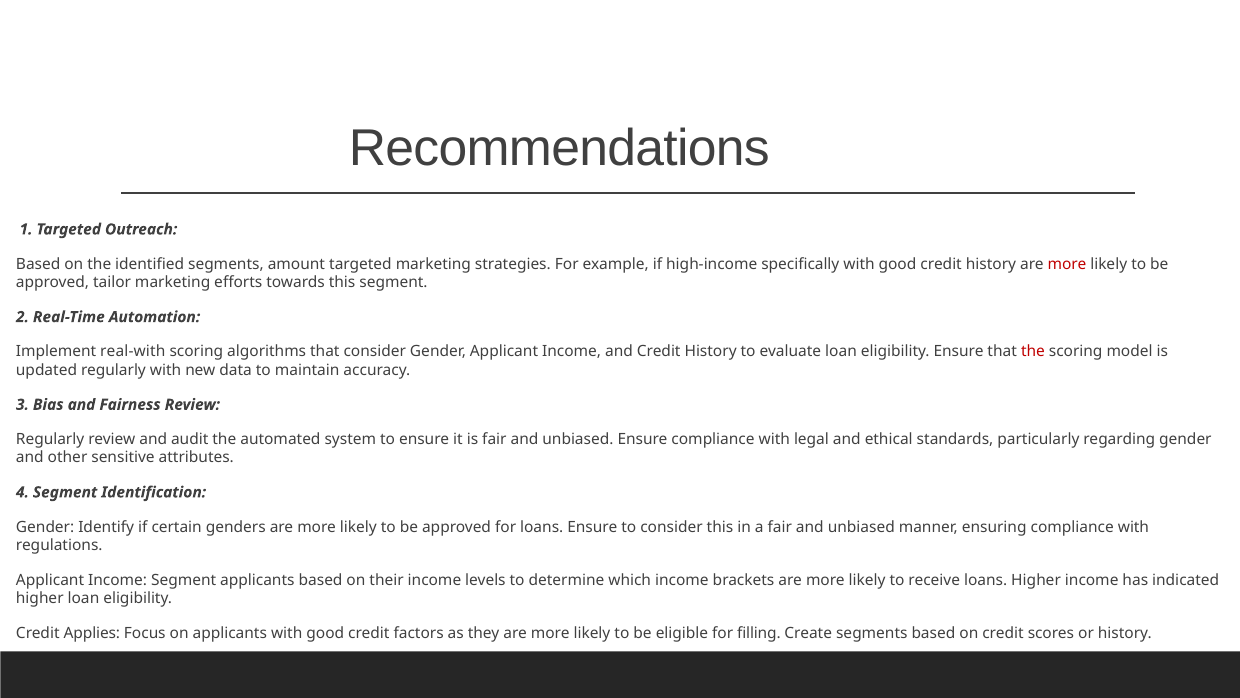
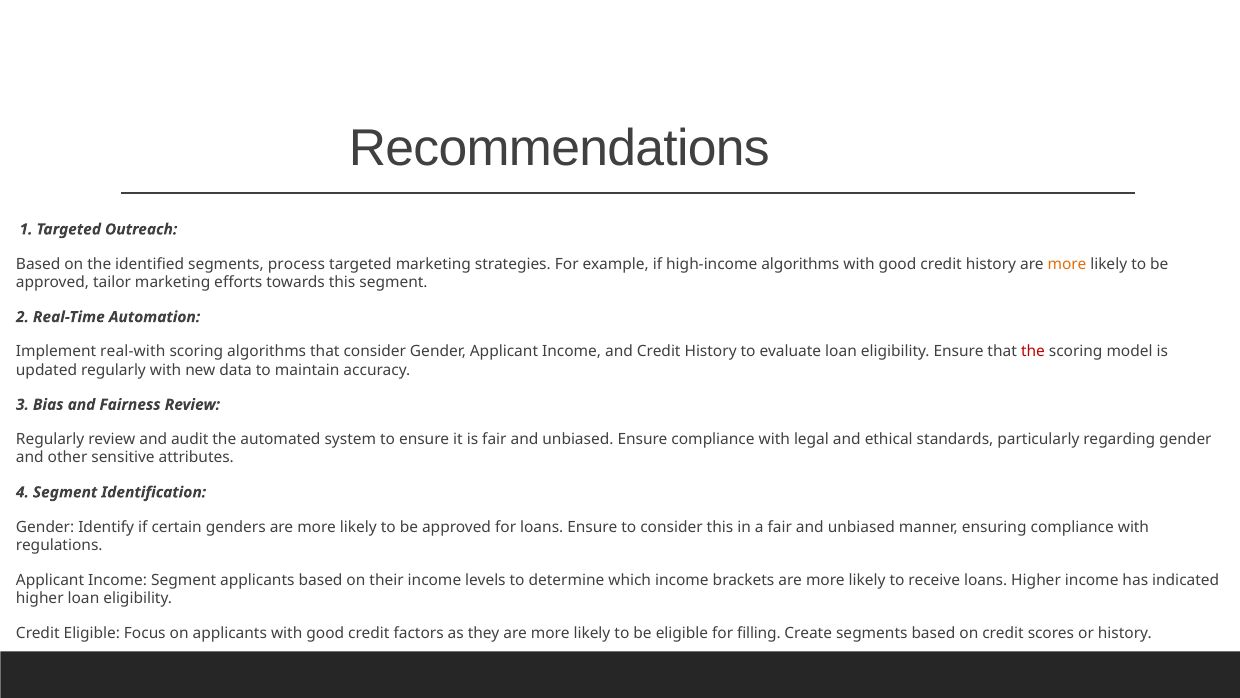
amount: amount -> process (296, 264)
high-income specifically: specifically -> algorithms (800, 264)
more colour: red -> orange (1067, 264)
Credit Applies: Applies -> Eligible (92, 633)
